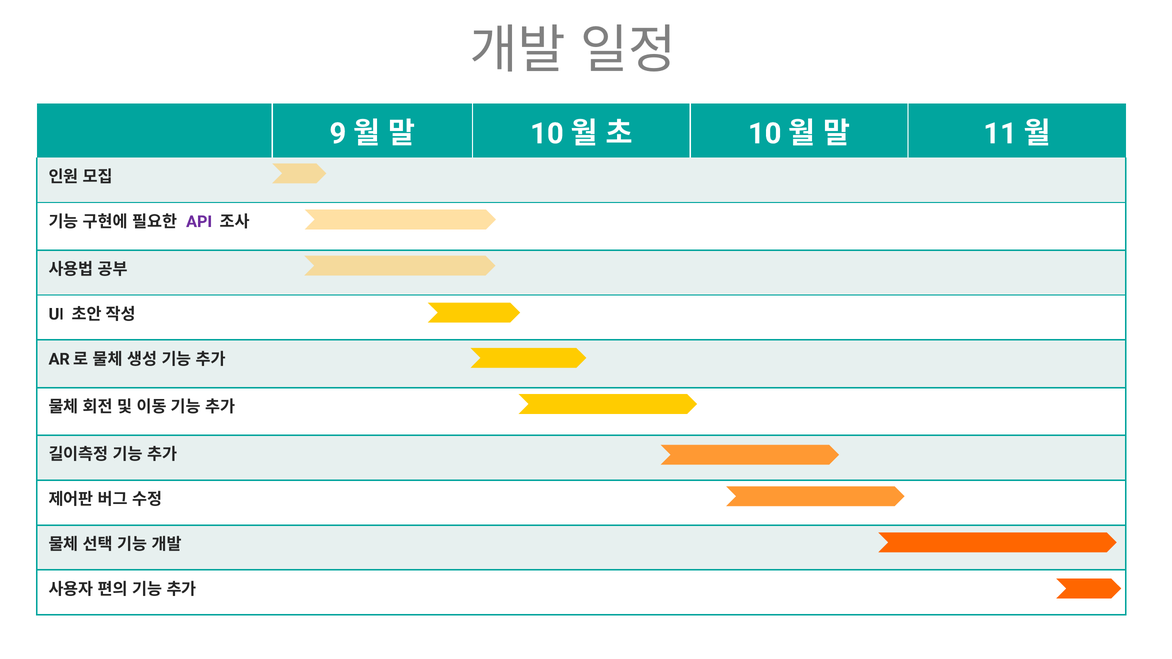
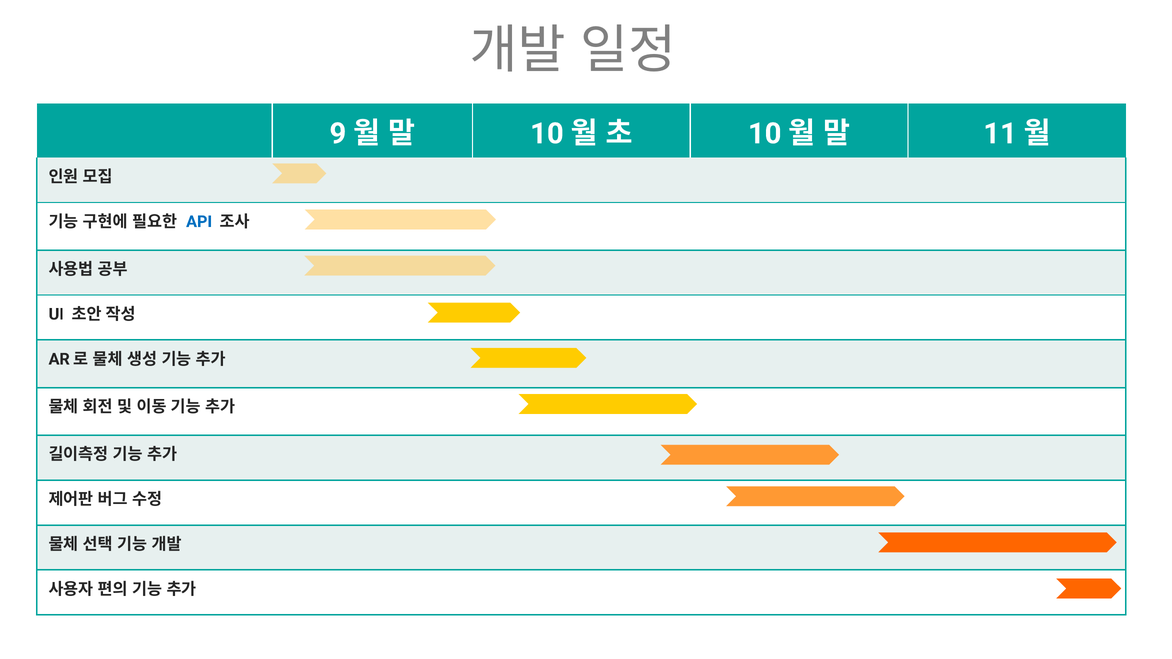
API colour: purple -> blue (199, 222)
